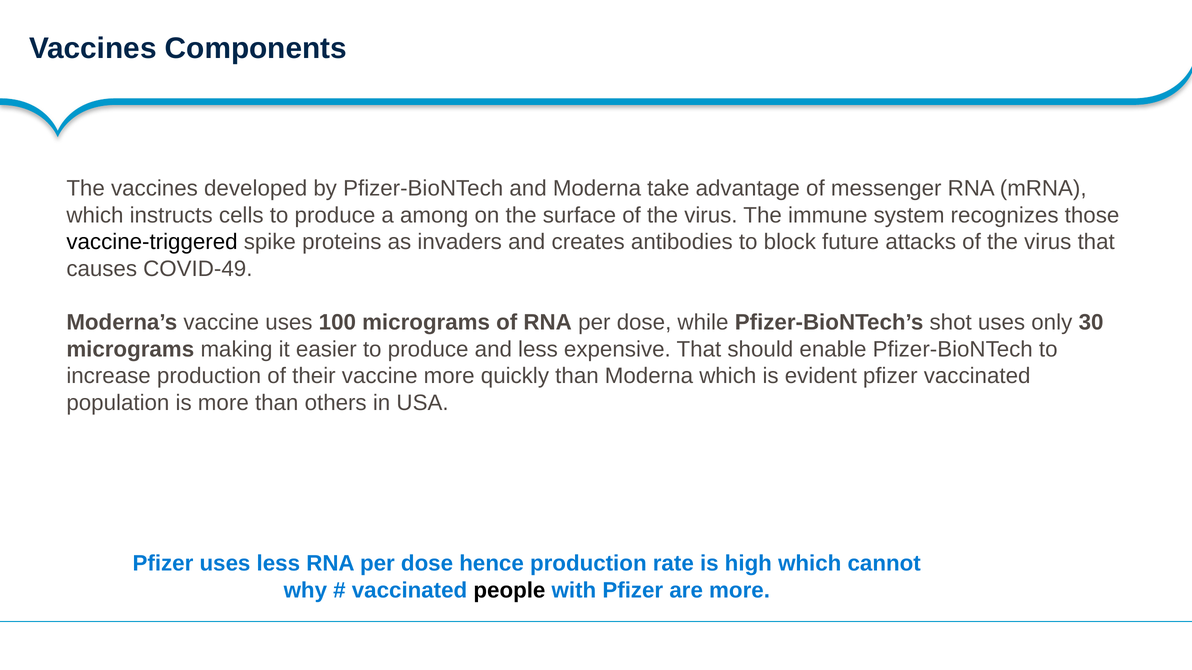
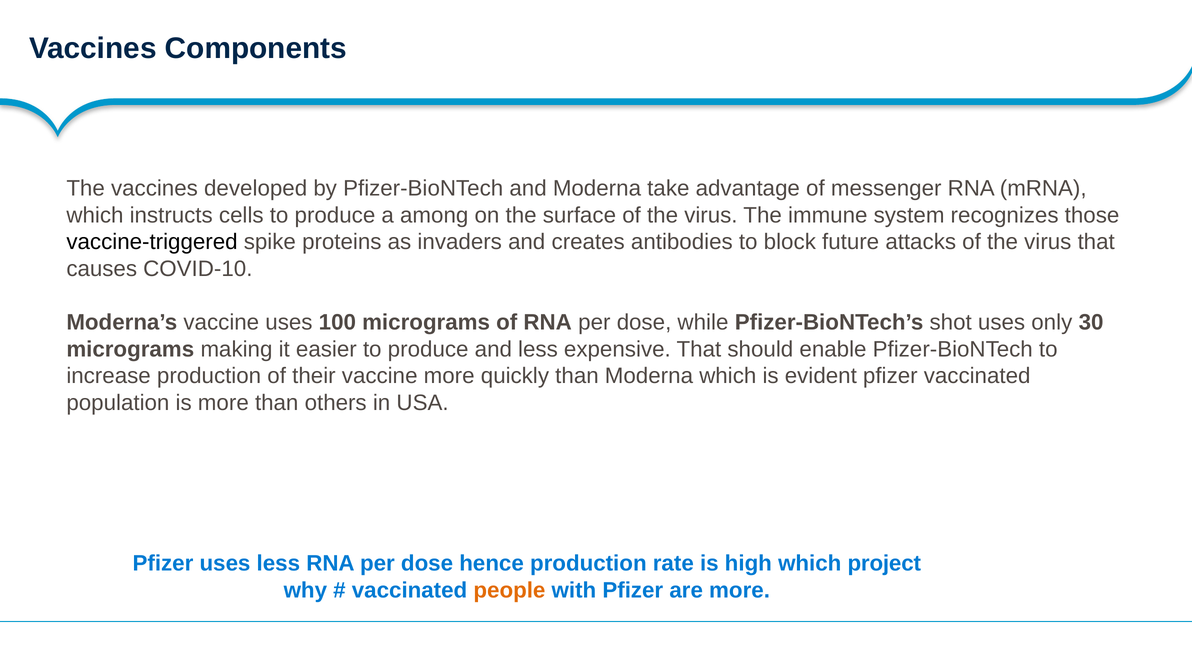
COVID-49: COVID-49 -> COVID-10 (198, 269)
cannot: cannot -> project (884, 564)
people colour: black -> orange (509, 591)
